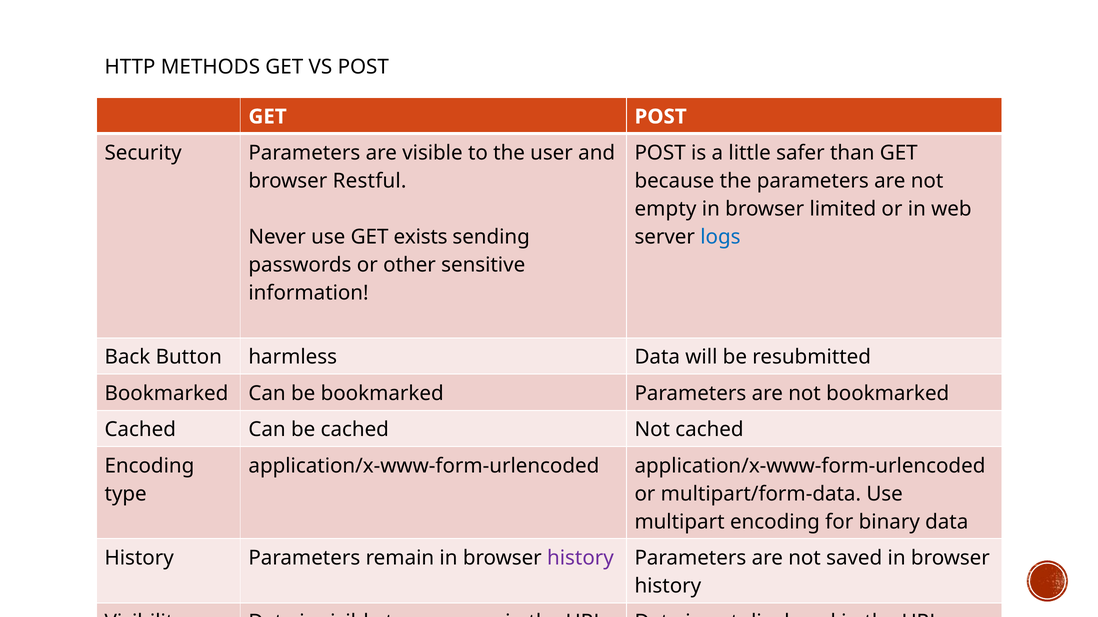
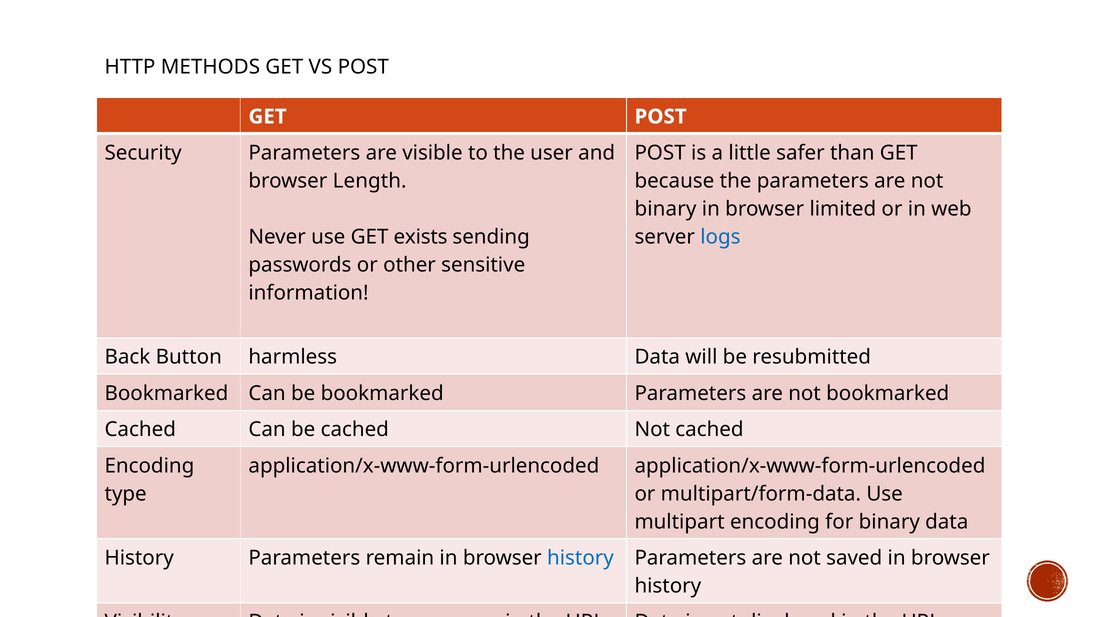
Restful: Restful -> Length (370, 181)
empty: empty -> binary (665, 209)
history colour: purple -> blue (580, 559)
